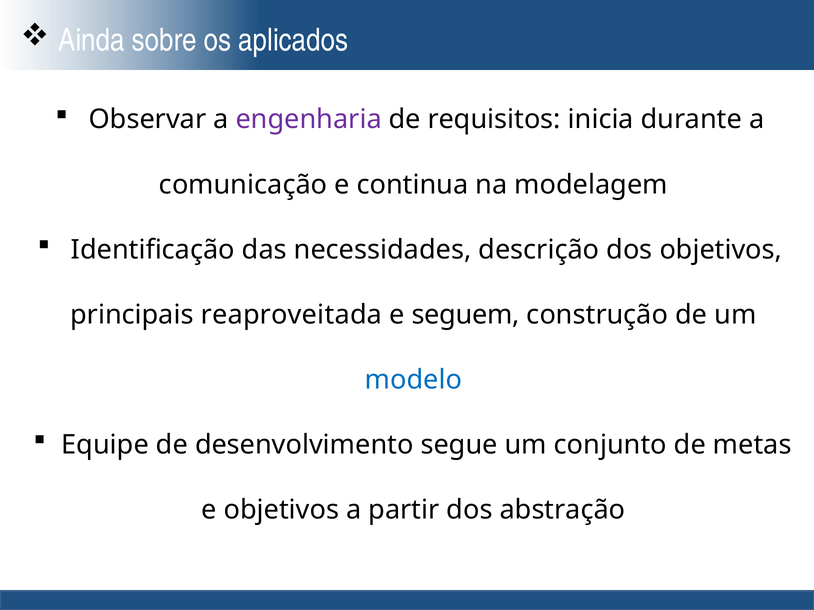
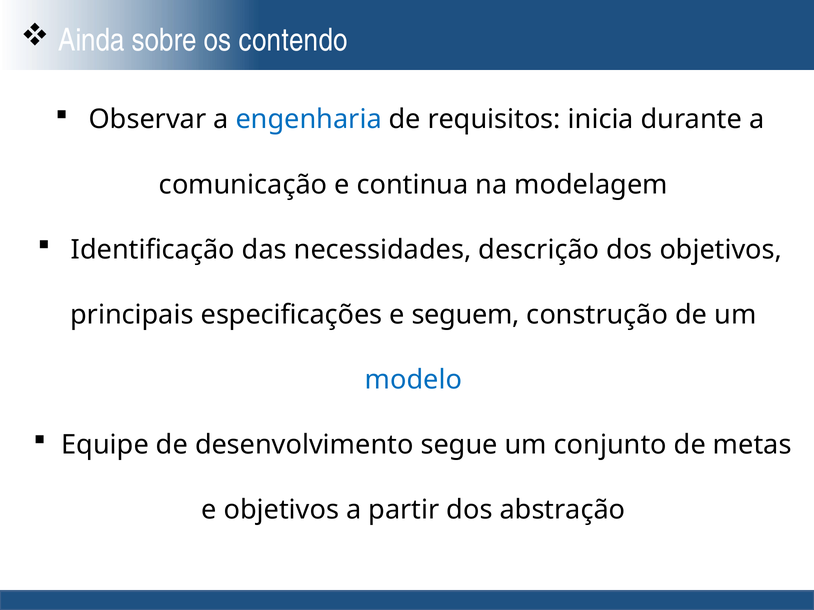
aplicados: aplicados -> contendo (293, 40)
engenharia colour: purple -> blue (309, 120)
reaproveitada: reaproveitada -> especificações (292, 315)
